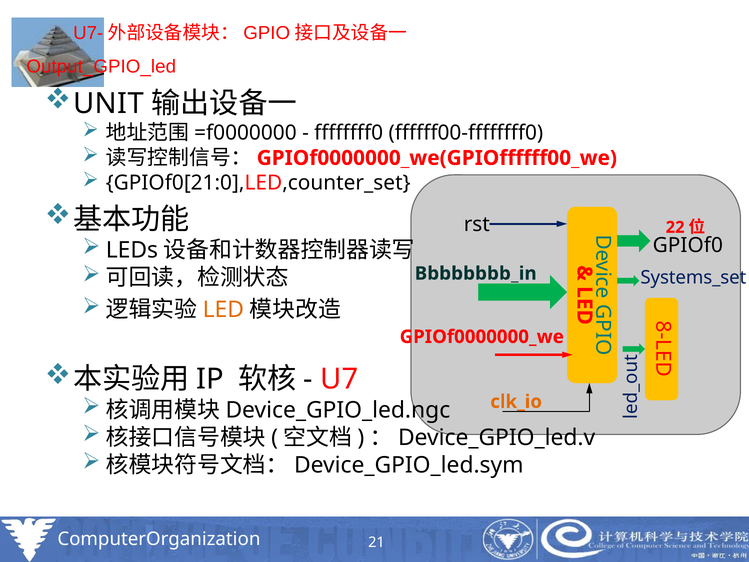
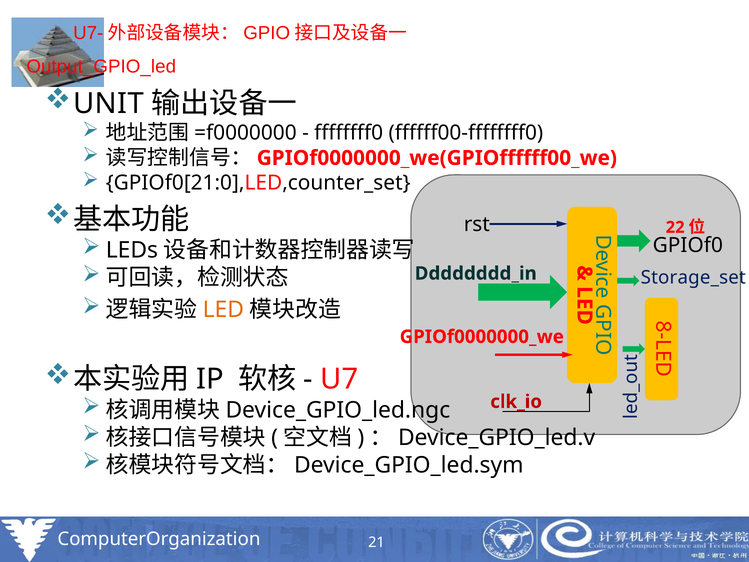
Bbbbbbbb_in: Bbbbbbbb_in -> Dddddddd_in (476, 273)
Systems_set: Systems_set -> Storage_set (693, 277)
clk_io colour: orange -> red (516, 402)
